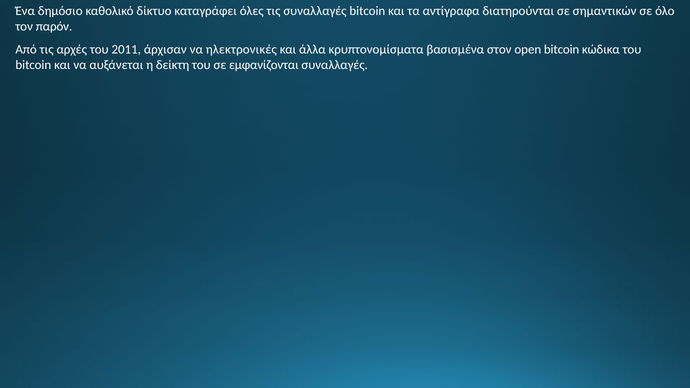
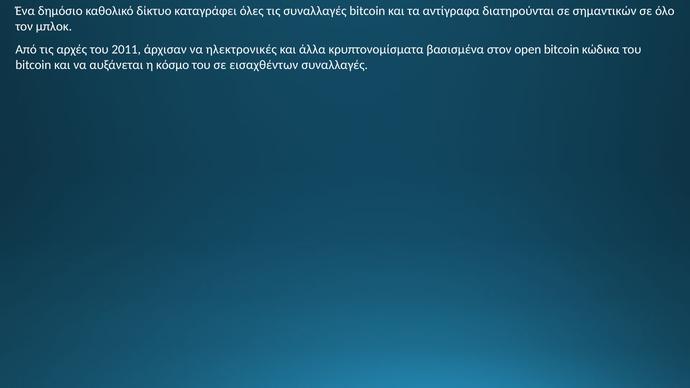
παρόν: παρόν -> μπλοκ (54, 27)
δείκτη: δείκτη -> κόσμο (173, 65)
εμφανίζονται: εμφανίζονται -> εισαχθέντων (264, 65)
